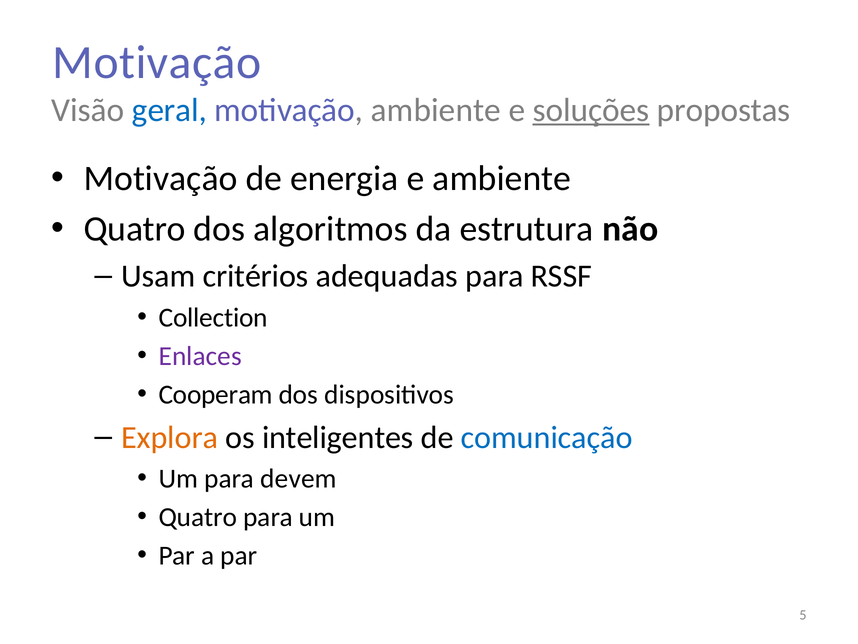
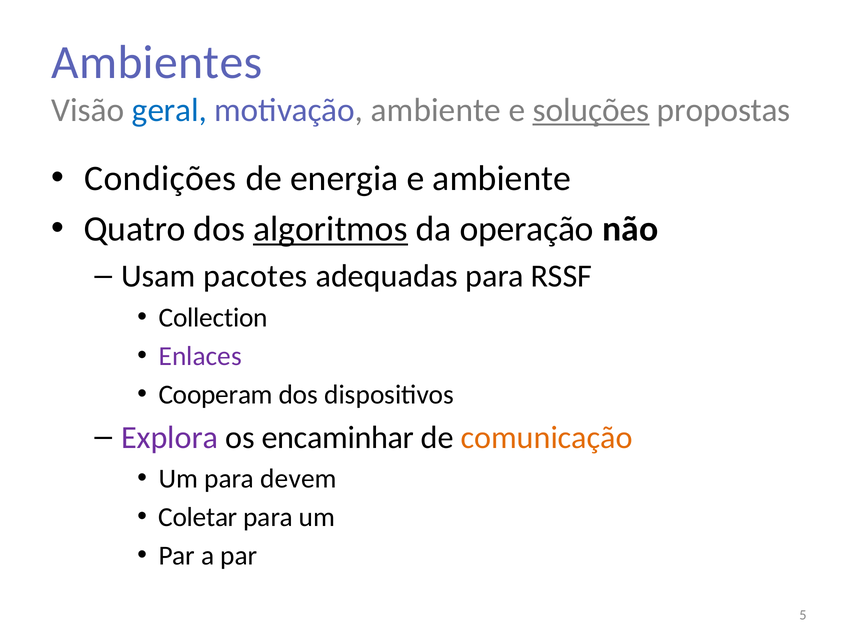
Motivação: Motivação -> Ambientes (157, 63)
Motivação: Motivação -> Condições (160, 178)
algoritmos underline: none -> present (330, 229)
estrutura: estrutura -> operação (527, 229)
critérios: critérios -> pacotes (255, 276)
Explora colour: orange -> purple (170, 437)
inteligentes: inteligentes -> encaminhar (338, 437)
comunicação colour: blue -> orange (547, 437)
Quatro: Quatro -> Coletar (198, 517)
